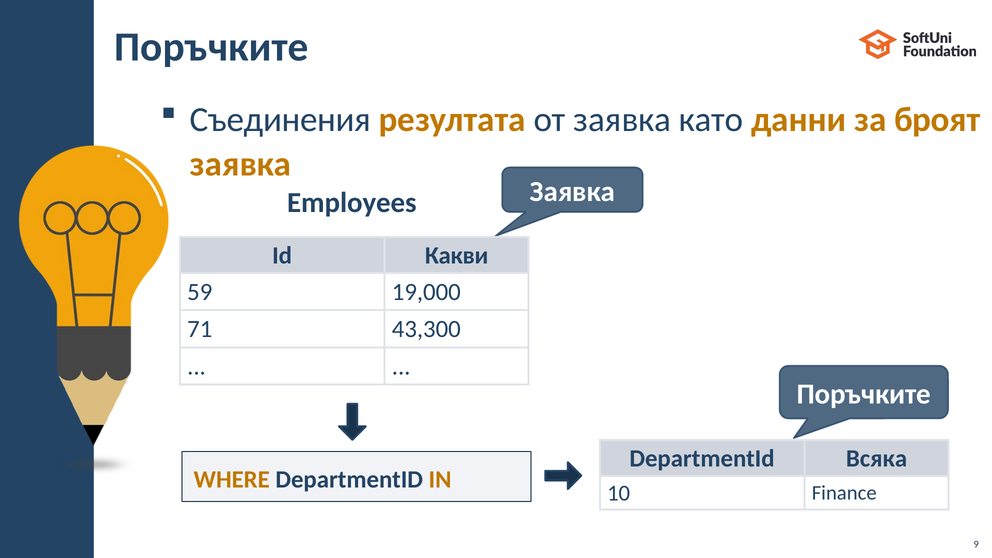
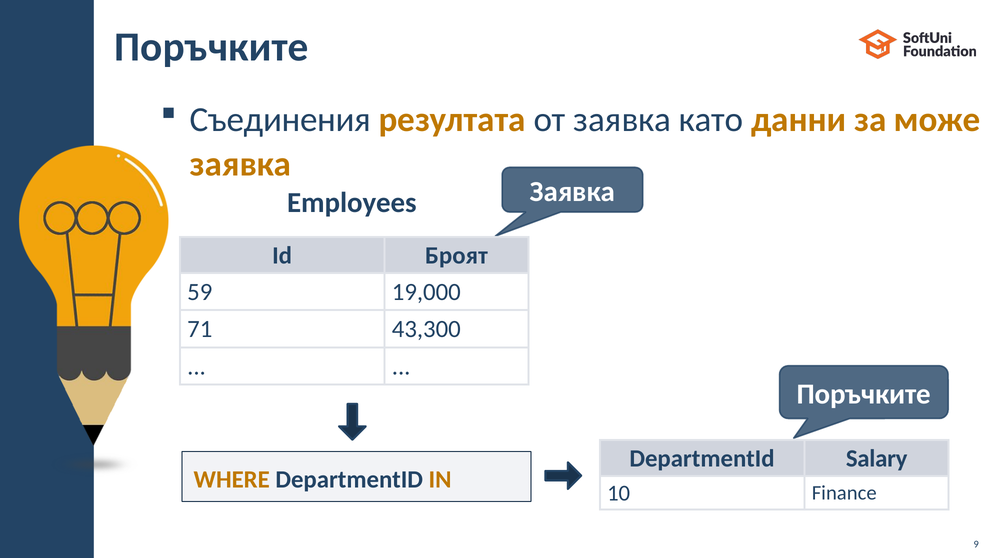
броят: броят -> може (937, 120)
Какви: Какви -> Броят (456, 256)
Всяка: Всяка -> Salary (877, 459)
